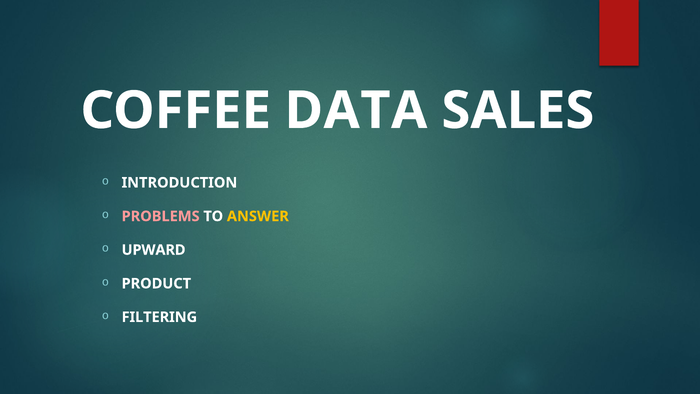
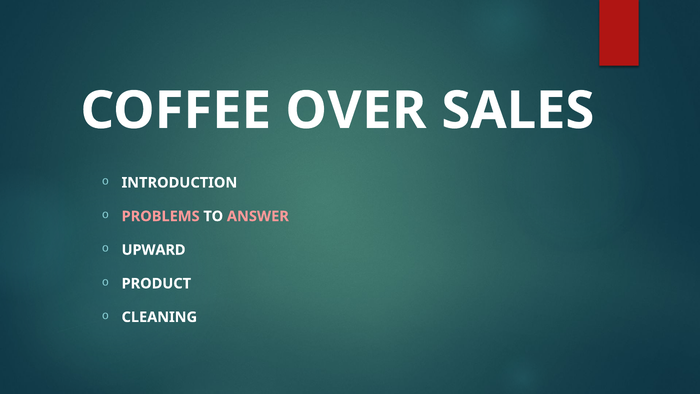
DATA: DATA -> OVER (356, 111)
ANSWER colour: yellow -> pink (258, 216)
FILTERING: FILTERING -> CLEANING (159, 317)
